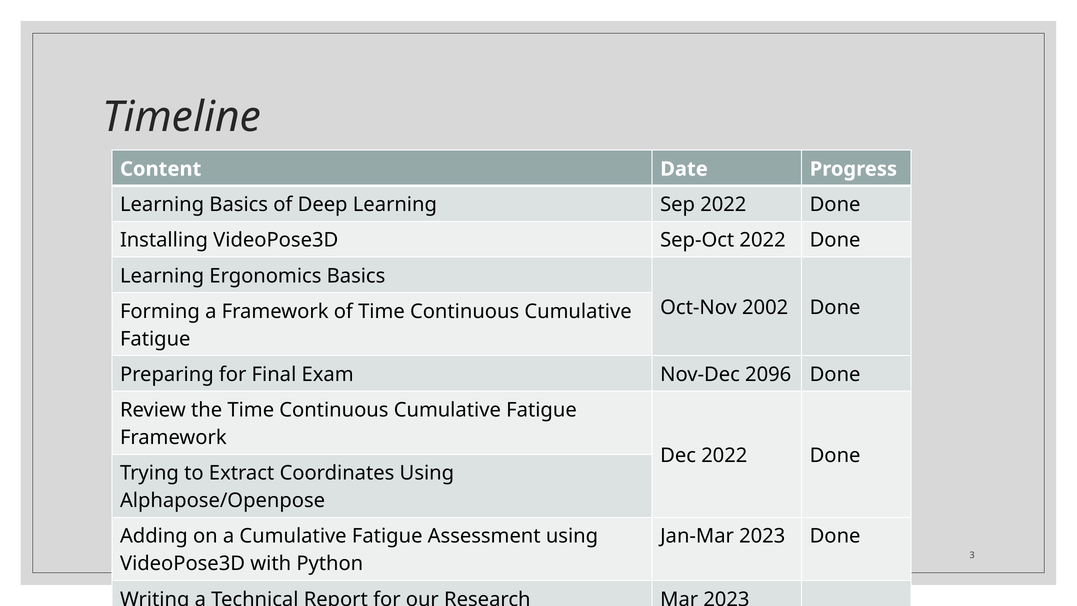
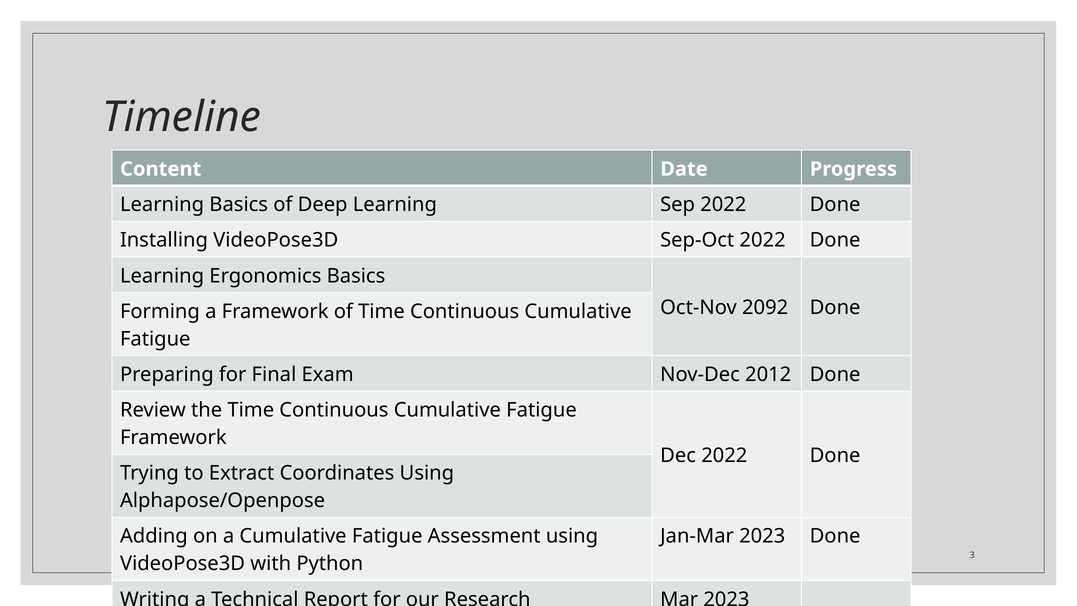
2002: 2002 -> 2092 (765, 307)
2096: 2096 -> 2012 (768, 374)
